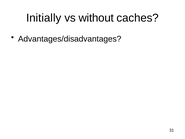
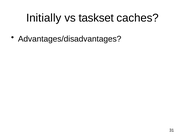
without: without -> taskset (96, 18)
